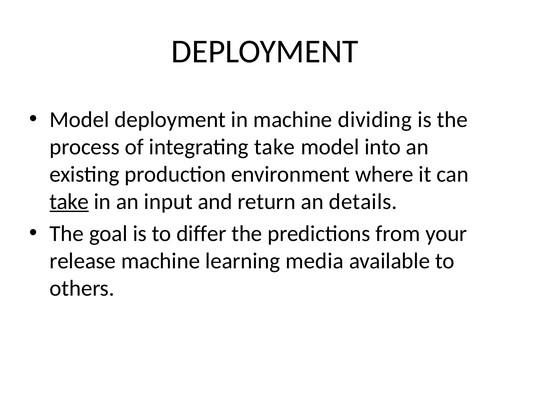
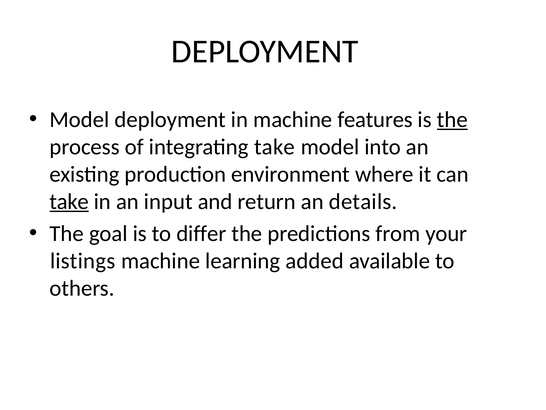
dividing: dividing -> features (375, 120)
the underline: none -> present (452, 120)
release: release -> listings (83, 261)
media: media -> added (315, 261)
